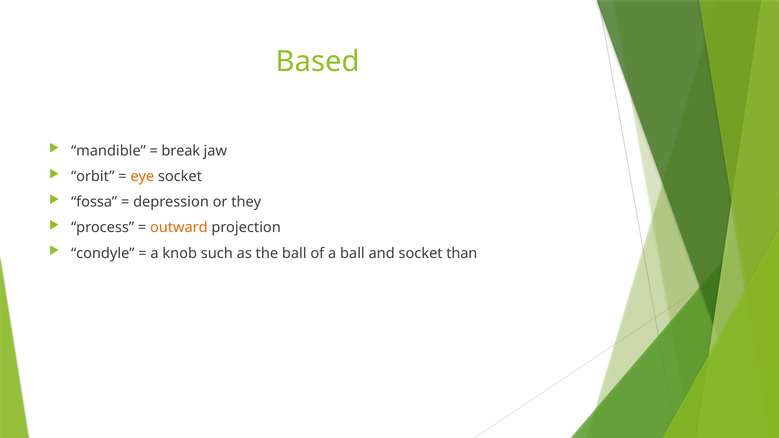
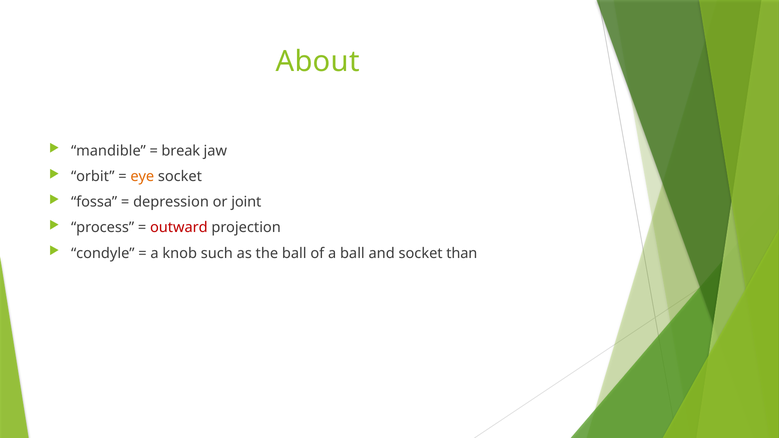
Based: Based -> About (318, 61)
they: they -> joint (246, 202)
outward colour: orange -> red (179, 228)
